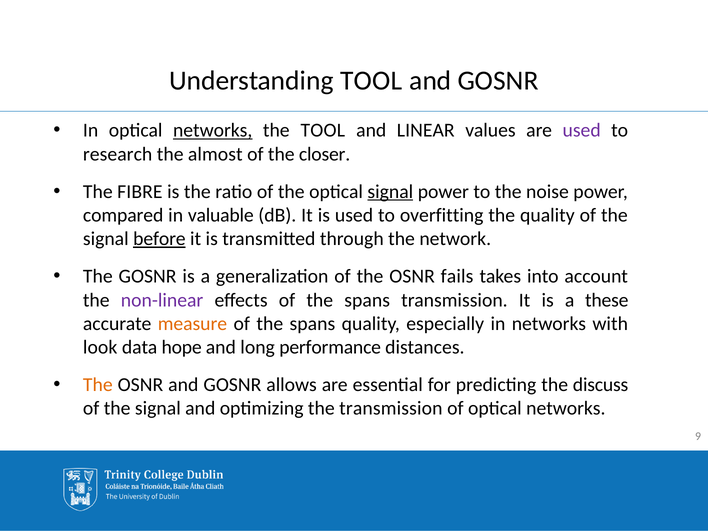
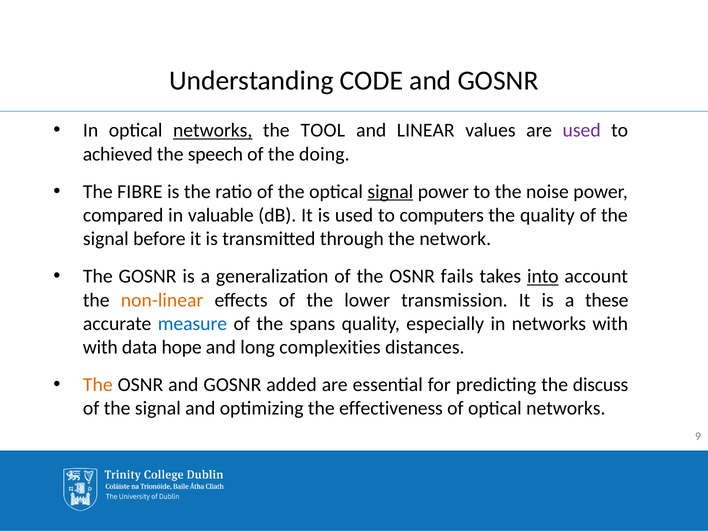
Understanding TOOL: TOOL -> CODE (371, 81)
research: research -> achieved (118, 154)
almost: almost -> speech (215, 154)
closer: closer -> doing (324, 154)
overfitting: overfitting -> computers (442, 215)
before underline: present -> none (159, 239)
into underline: none -> present (543, 276)
non-linear colour: purple -> orange (162, 300)
effects of the spans: spans -> lower (367, 300)
measure colour: orange -> blue (192, 324)
look: look -> with (100, 347)
performance: performance -> complexities (330, 347)
allows: allows -> added (292, 385)
the transmission: transmission -> effectiveness (391, 408)
